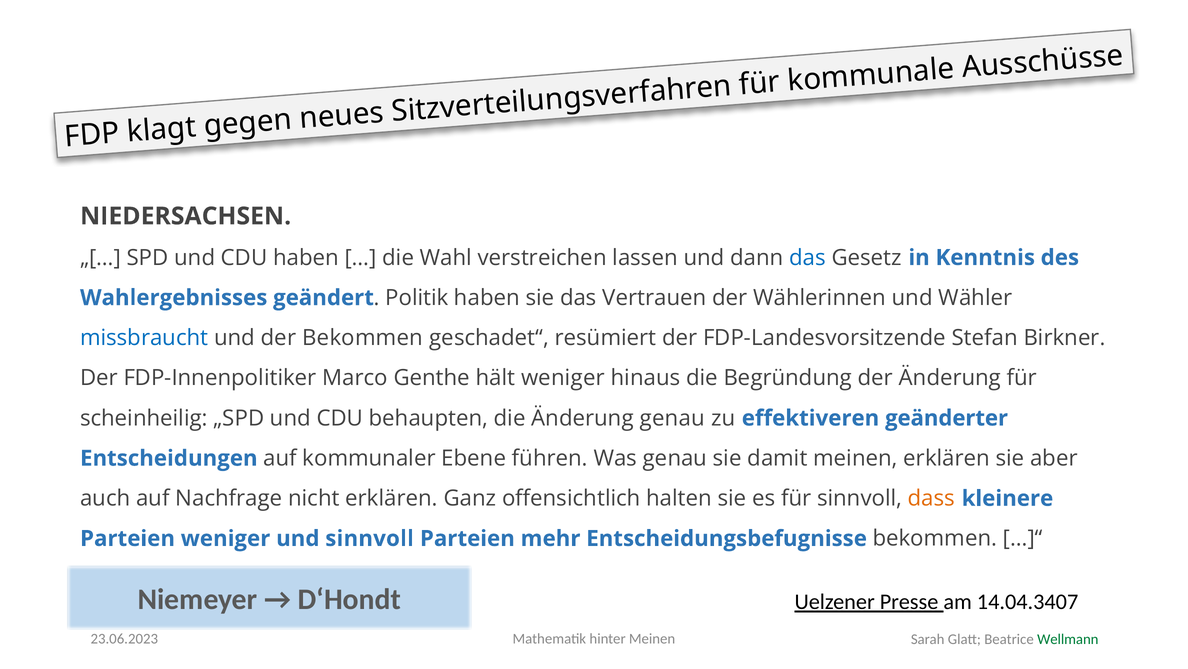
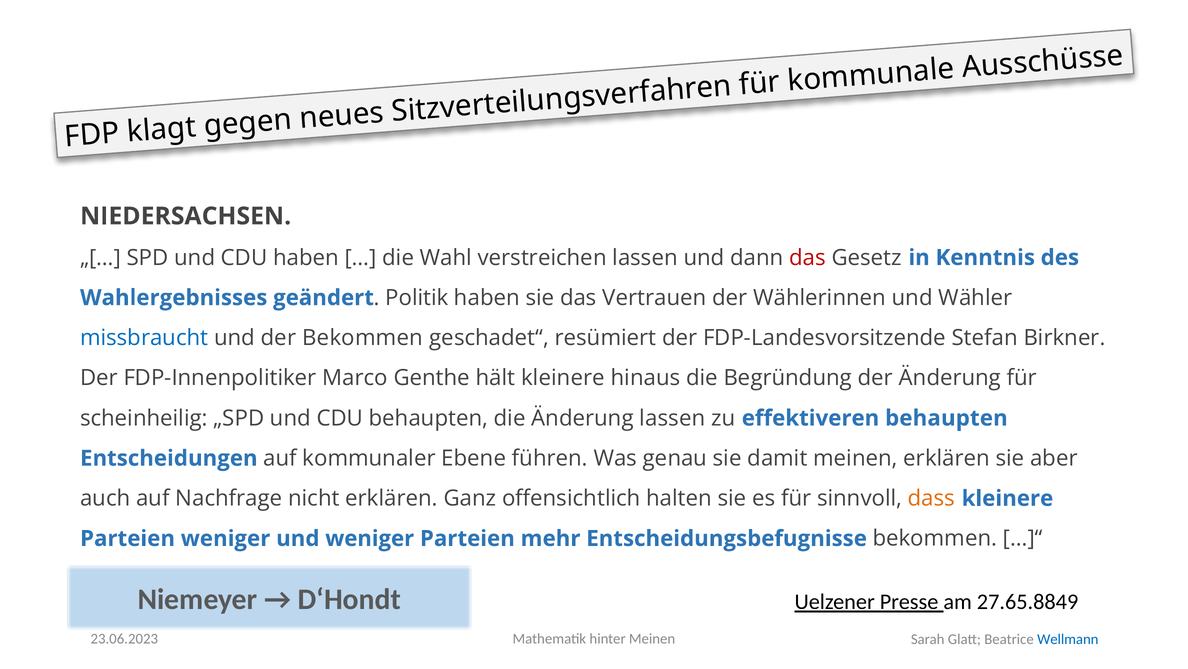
das colour: blue -> red (808, 257)
hält weniger: weniger -> kleinere (563, 378)
Änderung genau: genau -> lassen (672, 418)
effektiveren geänderter: geänderter -> behaupten (946, 418)
und sinnvoll: sinnvoll -> weniger (370, 538)
14.04.3407: 14.04.3407 -> 27.65.8849 (1028, 601)
Wellmann colour: green -> blue (1068, 639)
